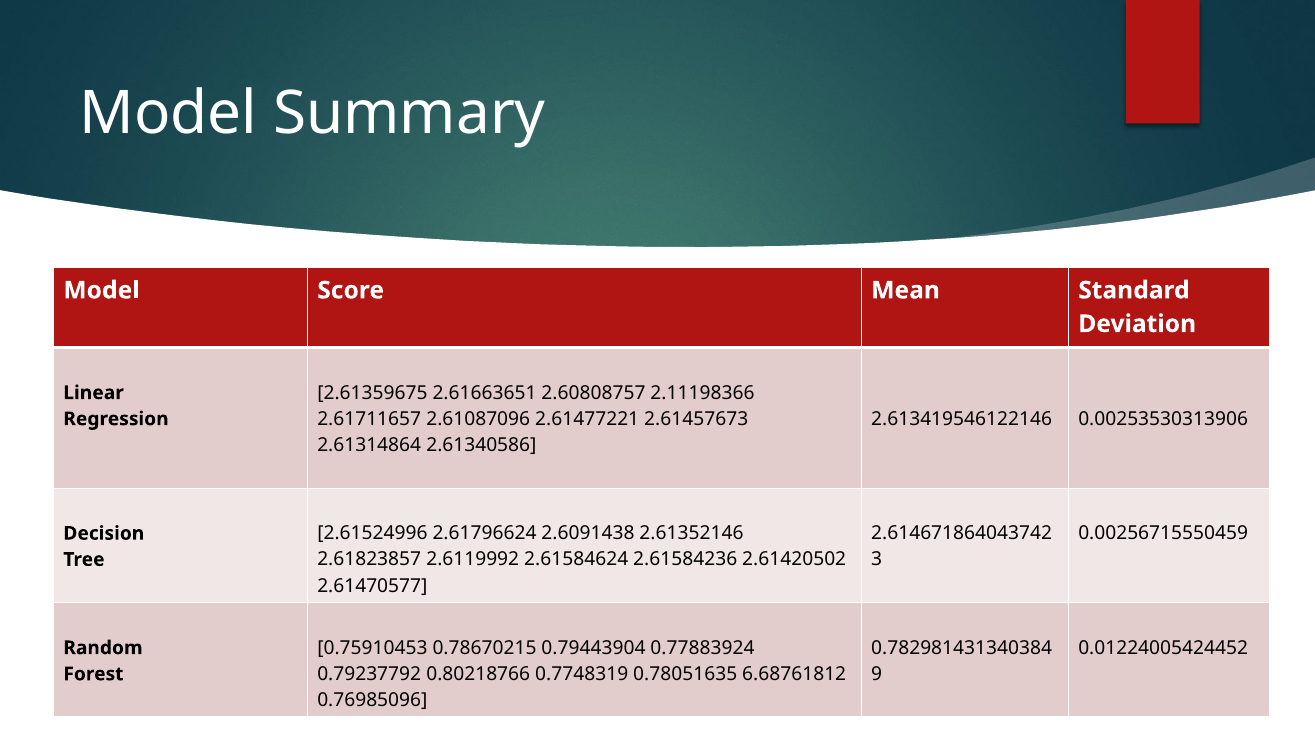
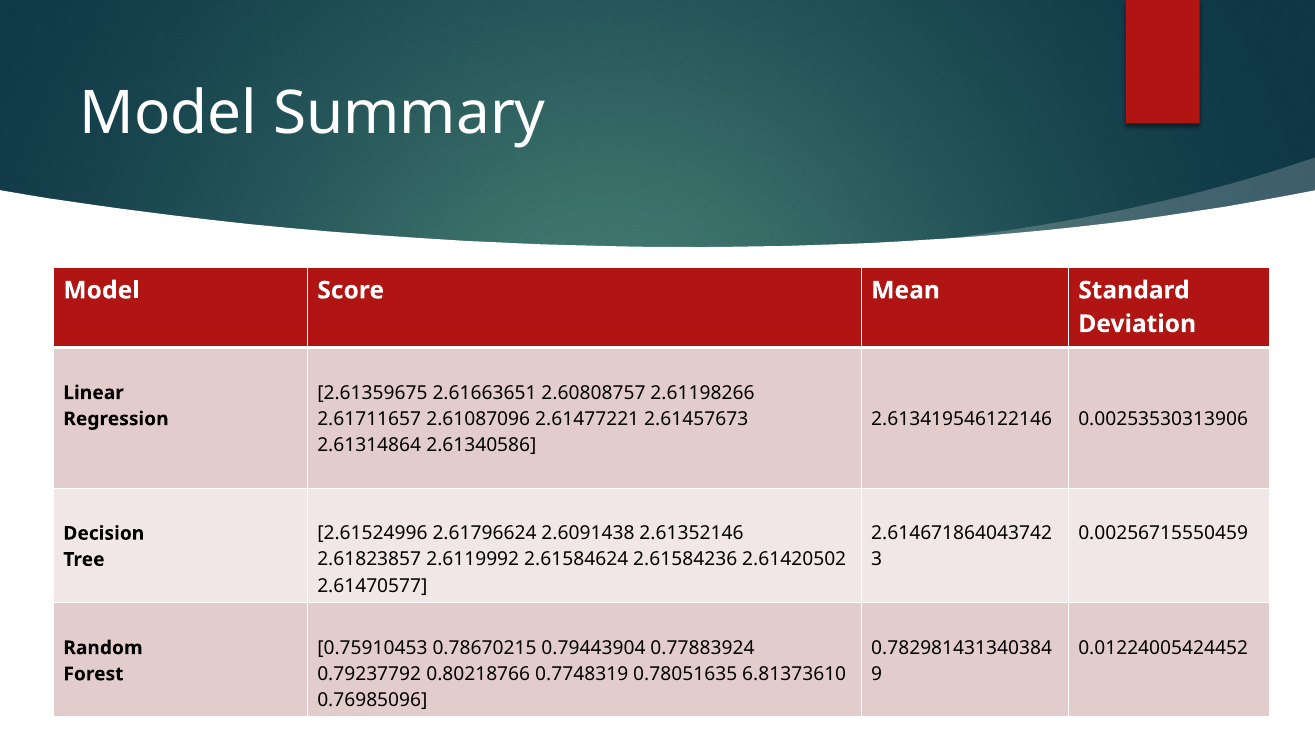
2.11198366: 2.11198366 -> 2.61198266 (702, 393)
6.68761812: 6.68761812 -> 6.81373610 (794, 674)
